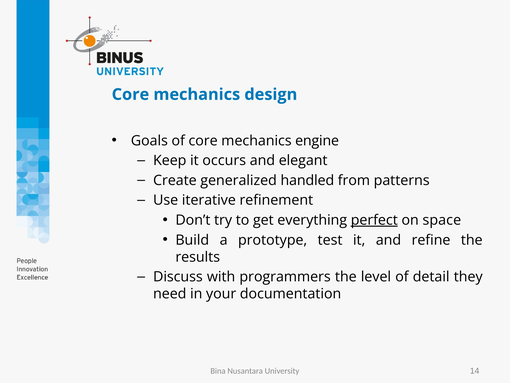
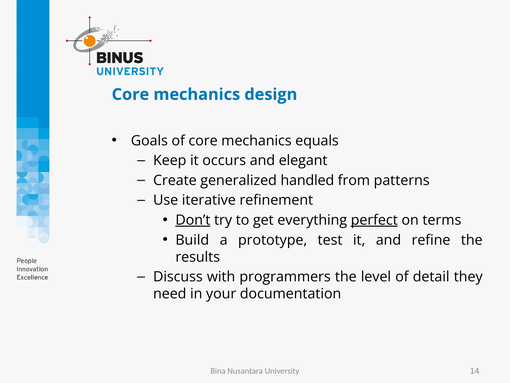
engine: engine -> equals (317, 140)
Don’t underline: none -> present (193, 220)
space: space -> terms (442, 220)
